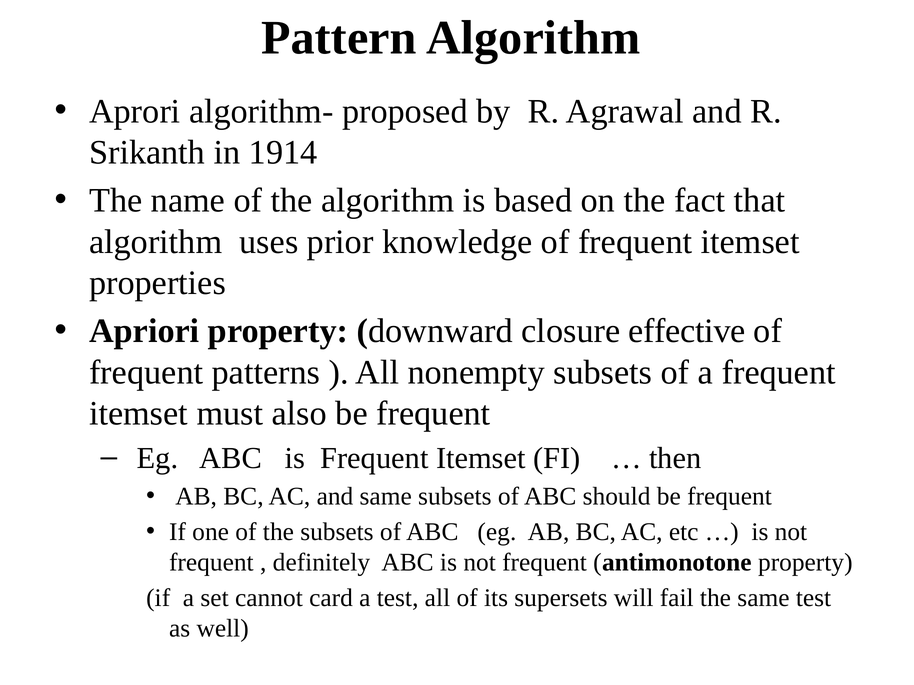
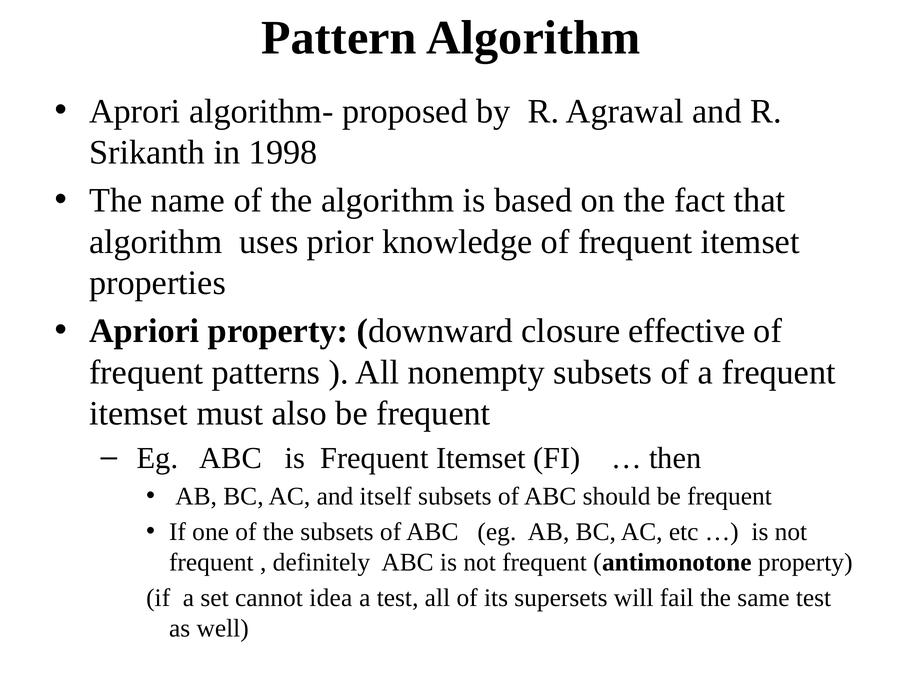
1914: 1914 -> 1998 (283, 152)
and same: same -> itself (386, 497)
card: card -> idea (331, 598)
